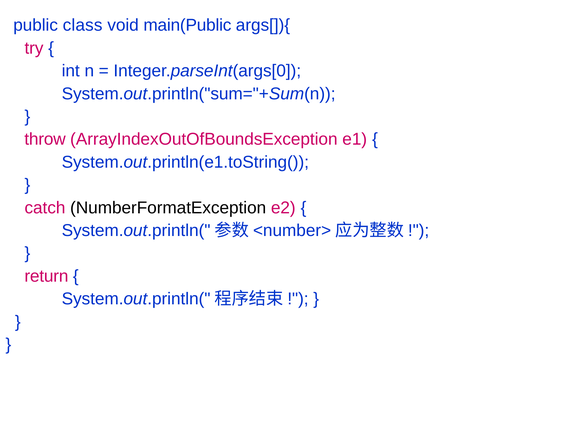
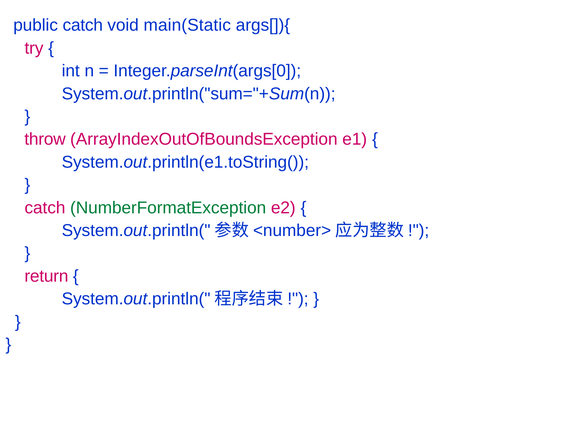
public class: class -> catch (83, 25)
main(Public: main(Public -> main(Static (187, 25)
NumberFormatException colour: black -> green (168, 208)
